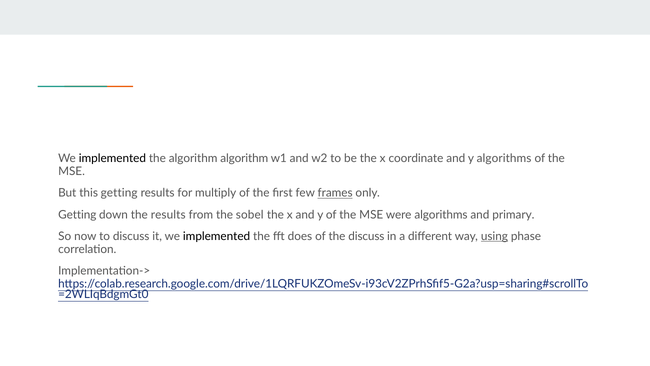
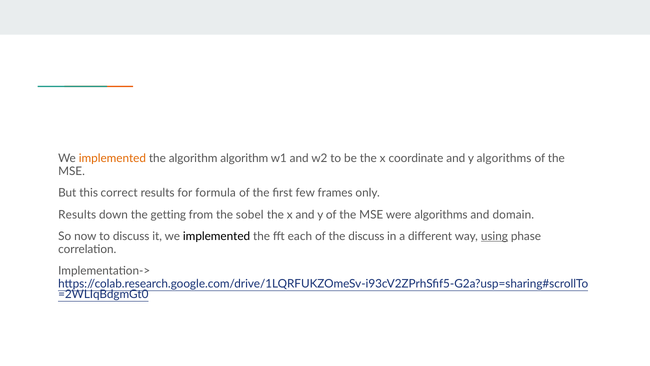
implemented colour: black -> orange (112, 158)
this getting: getting -> correct (119, 193)
multiply: multiply -> formula (216, 193)
frames underline: present -> none (335, 193)
Getting: Getting -> Results (77, 214)
the results: results -> getting (168, 214)
primary: primary -> domain (513, 214)
does: does -> each (300, 236)
